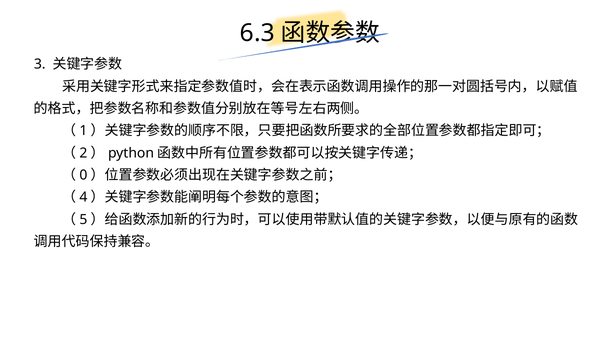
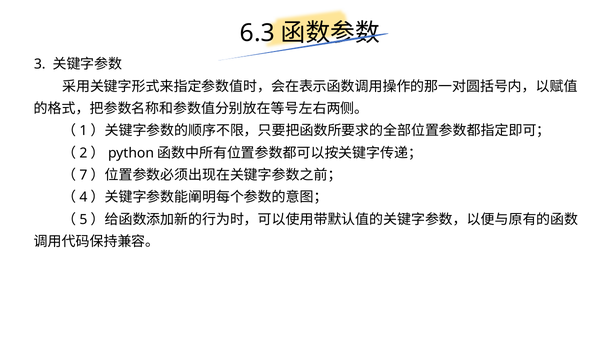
0: 0 -> 7 (83, 175)
